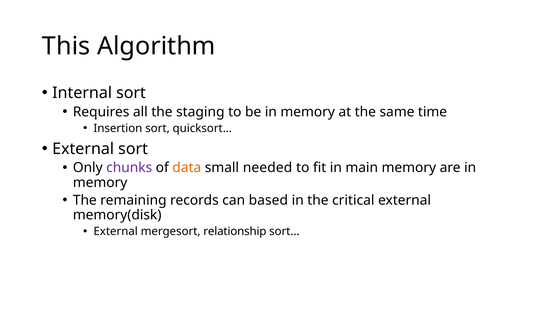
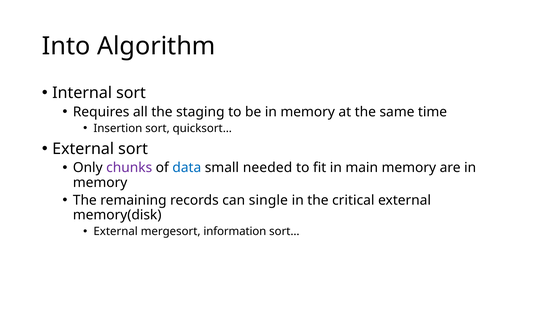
This: This -> Into (66, 46)
data colour: orange -> blue (187, 168)
based: based -> single (268, 200)
relationship: relationship -> information (235, 232)
